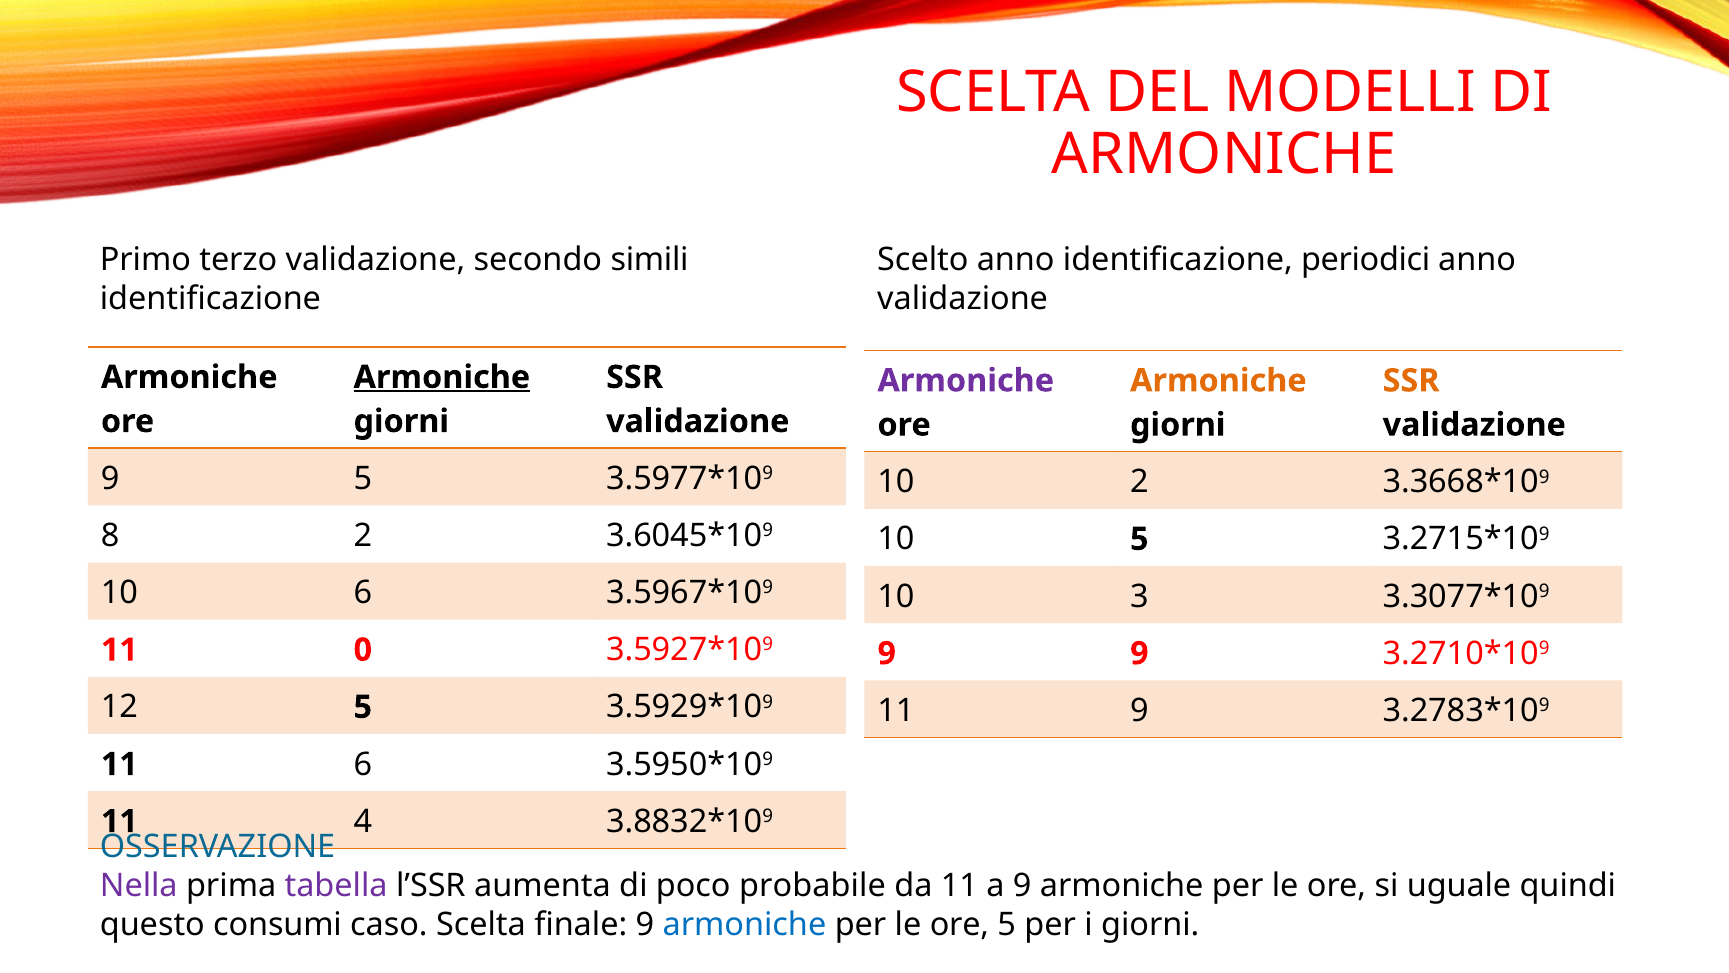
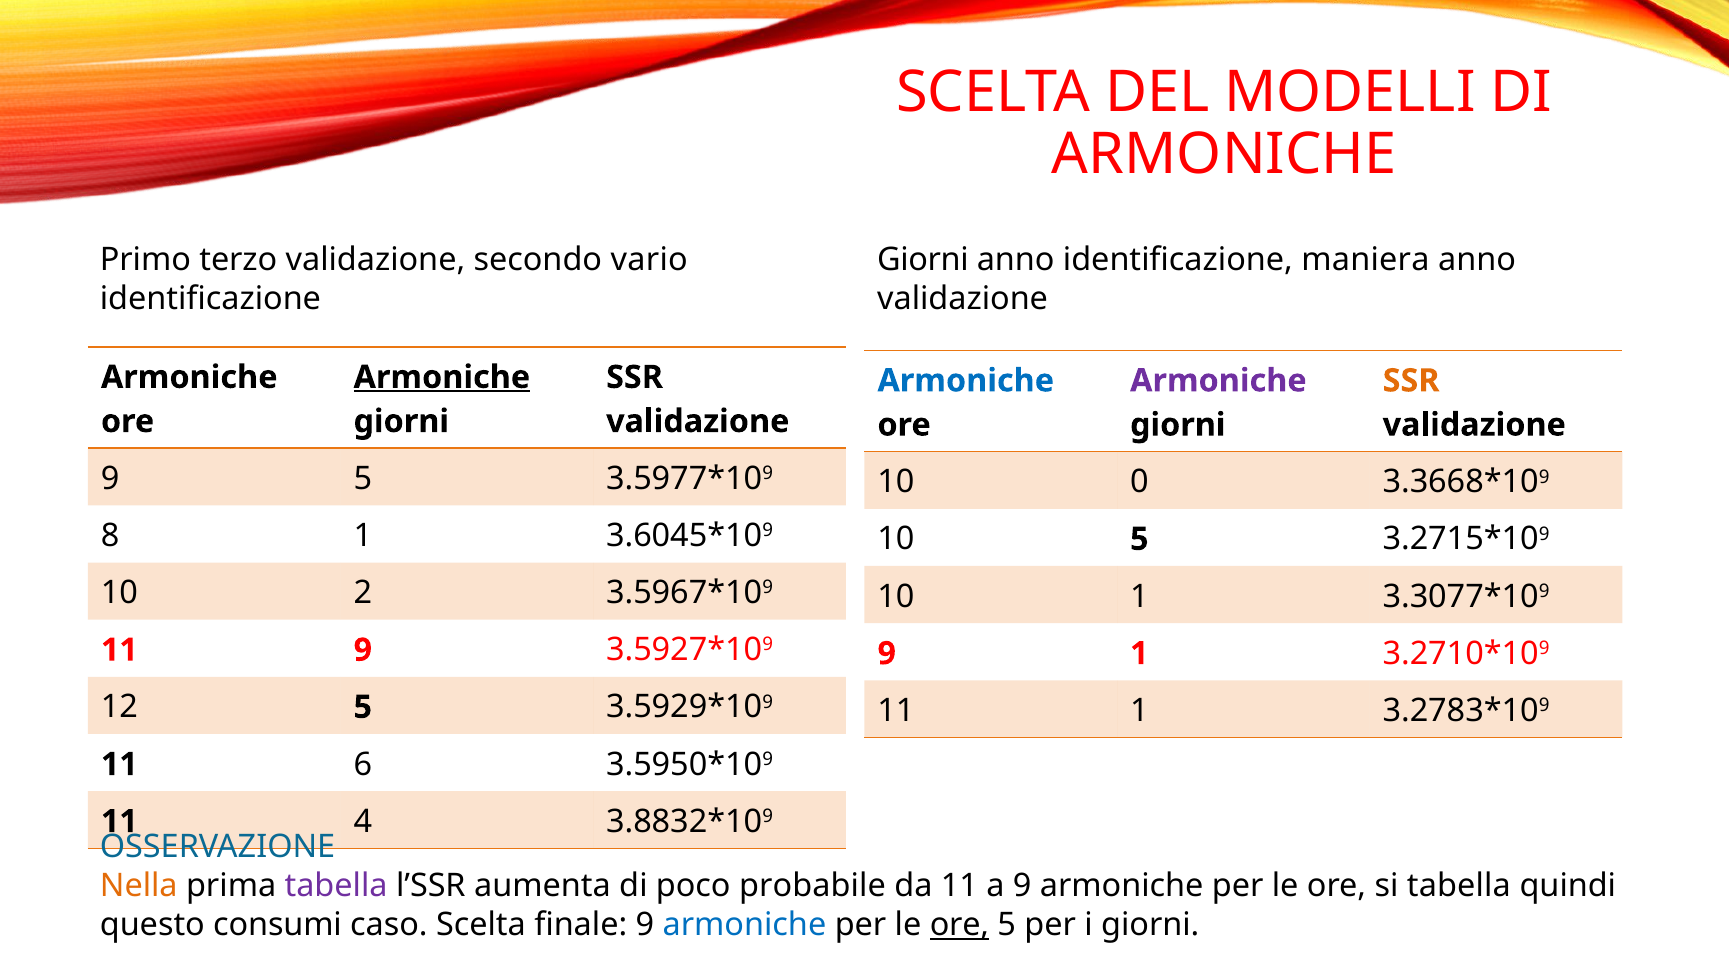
simili: simili -> vario (649, 259)
Scelto: Scelto -> Giorni (923, 259)
periodici: periodici -> maniera (1365, 259)
Armoniche colour: purple -> blue (966, 381)
Armoniche colour: orange -> purple (1218, 381)
10 2: 2 -> 0 (1139, 482)
8 2: 2 -> 1 (363, 535)
10 6: 6 -> 2 (363, 593)
10 3: 3 -> 1 (1139, 596)
11 0: 0 -> 9 (363, 650)
9 9: 9 -> 1 (1139, 653)
11 9: 9 -> 1 (1139, 710)
Nella colour: purple -> orange (139, 885)
si uguale: uguale -> tabella (1459, 885)
ore underline: none -> present (959, 924)
